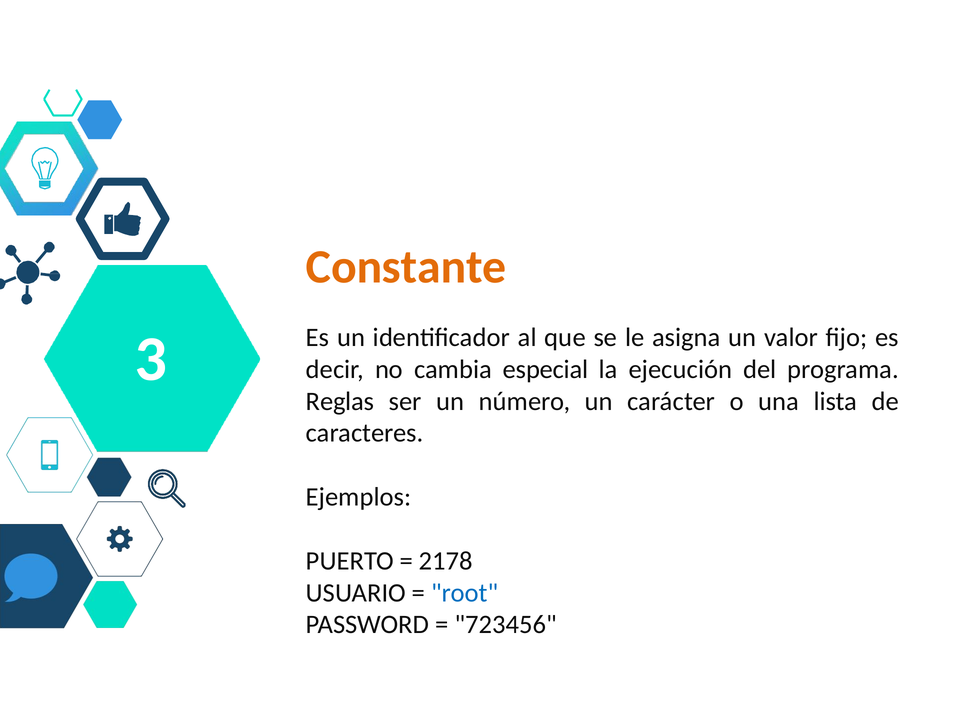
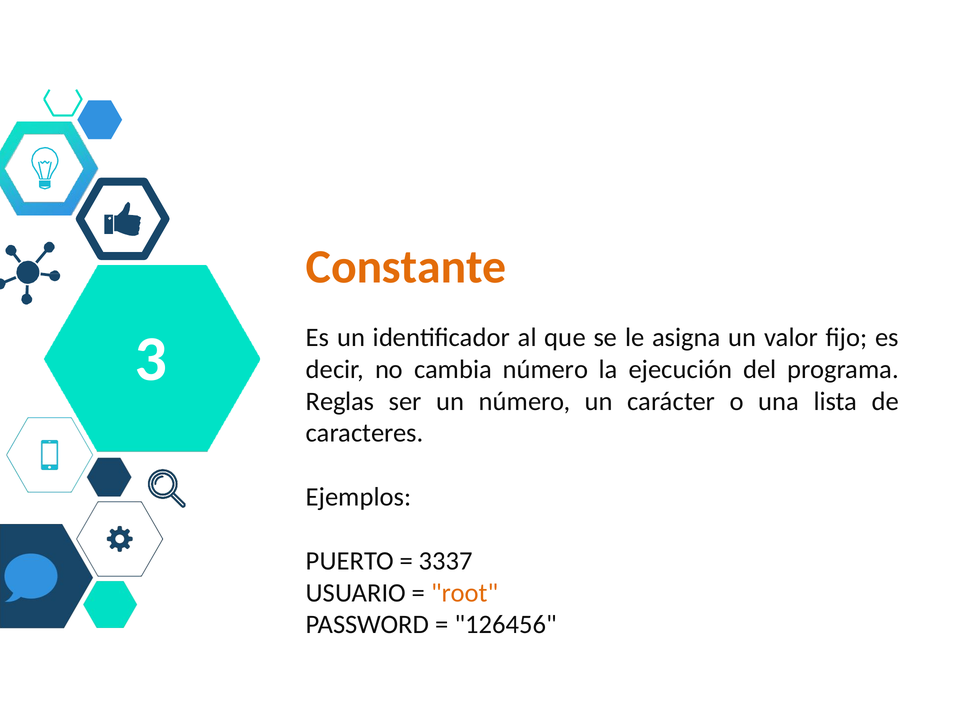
cambia especial: especial -> número (546, 369)
2178: 2178 -> 3337 (446, 561)
root colour: blue -> orange (465, 593)
723456: 723456 -> 126456 (506, 624)
